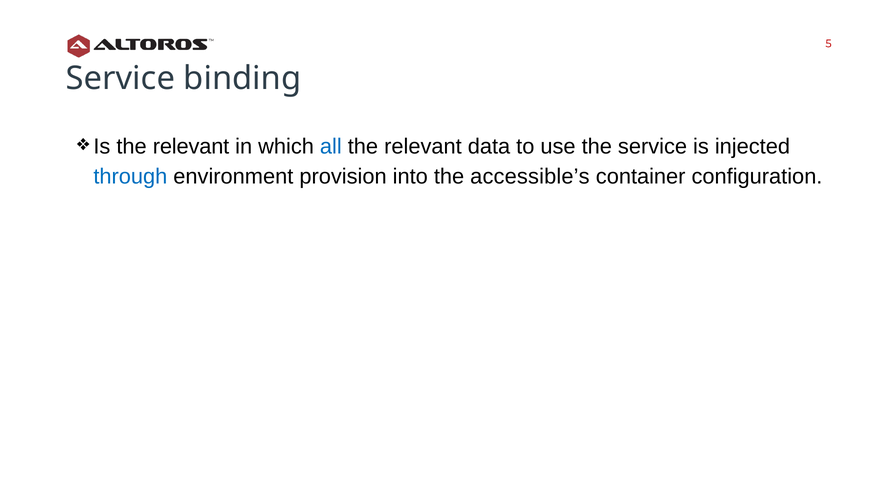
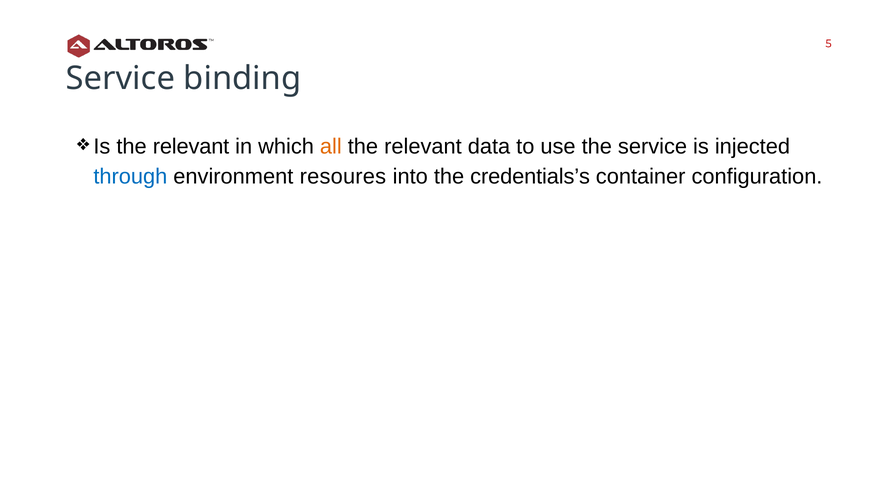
all colour: blue -> orange (331, 147)
provision: provision -> resoures (343, 177)
accessible’s: accessible’s -> credentials’s (530, 177)
